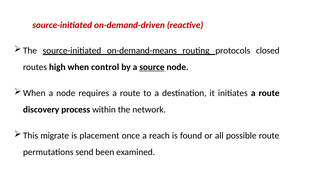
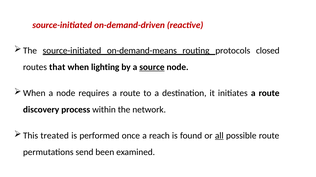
high: high -> that (57, 67)
control: control -> lighting (105, 67)
migrate: migrate -> treated (55, 136)
placement: placement -> performed (99, 136)
all underline: none -> present (219, 136)
